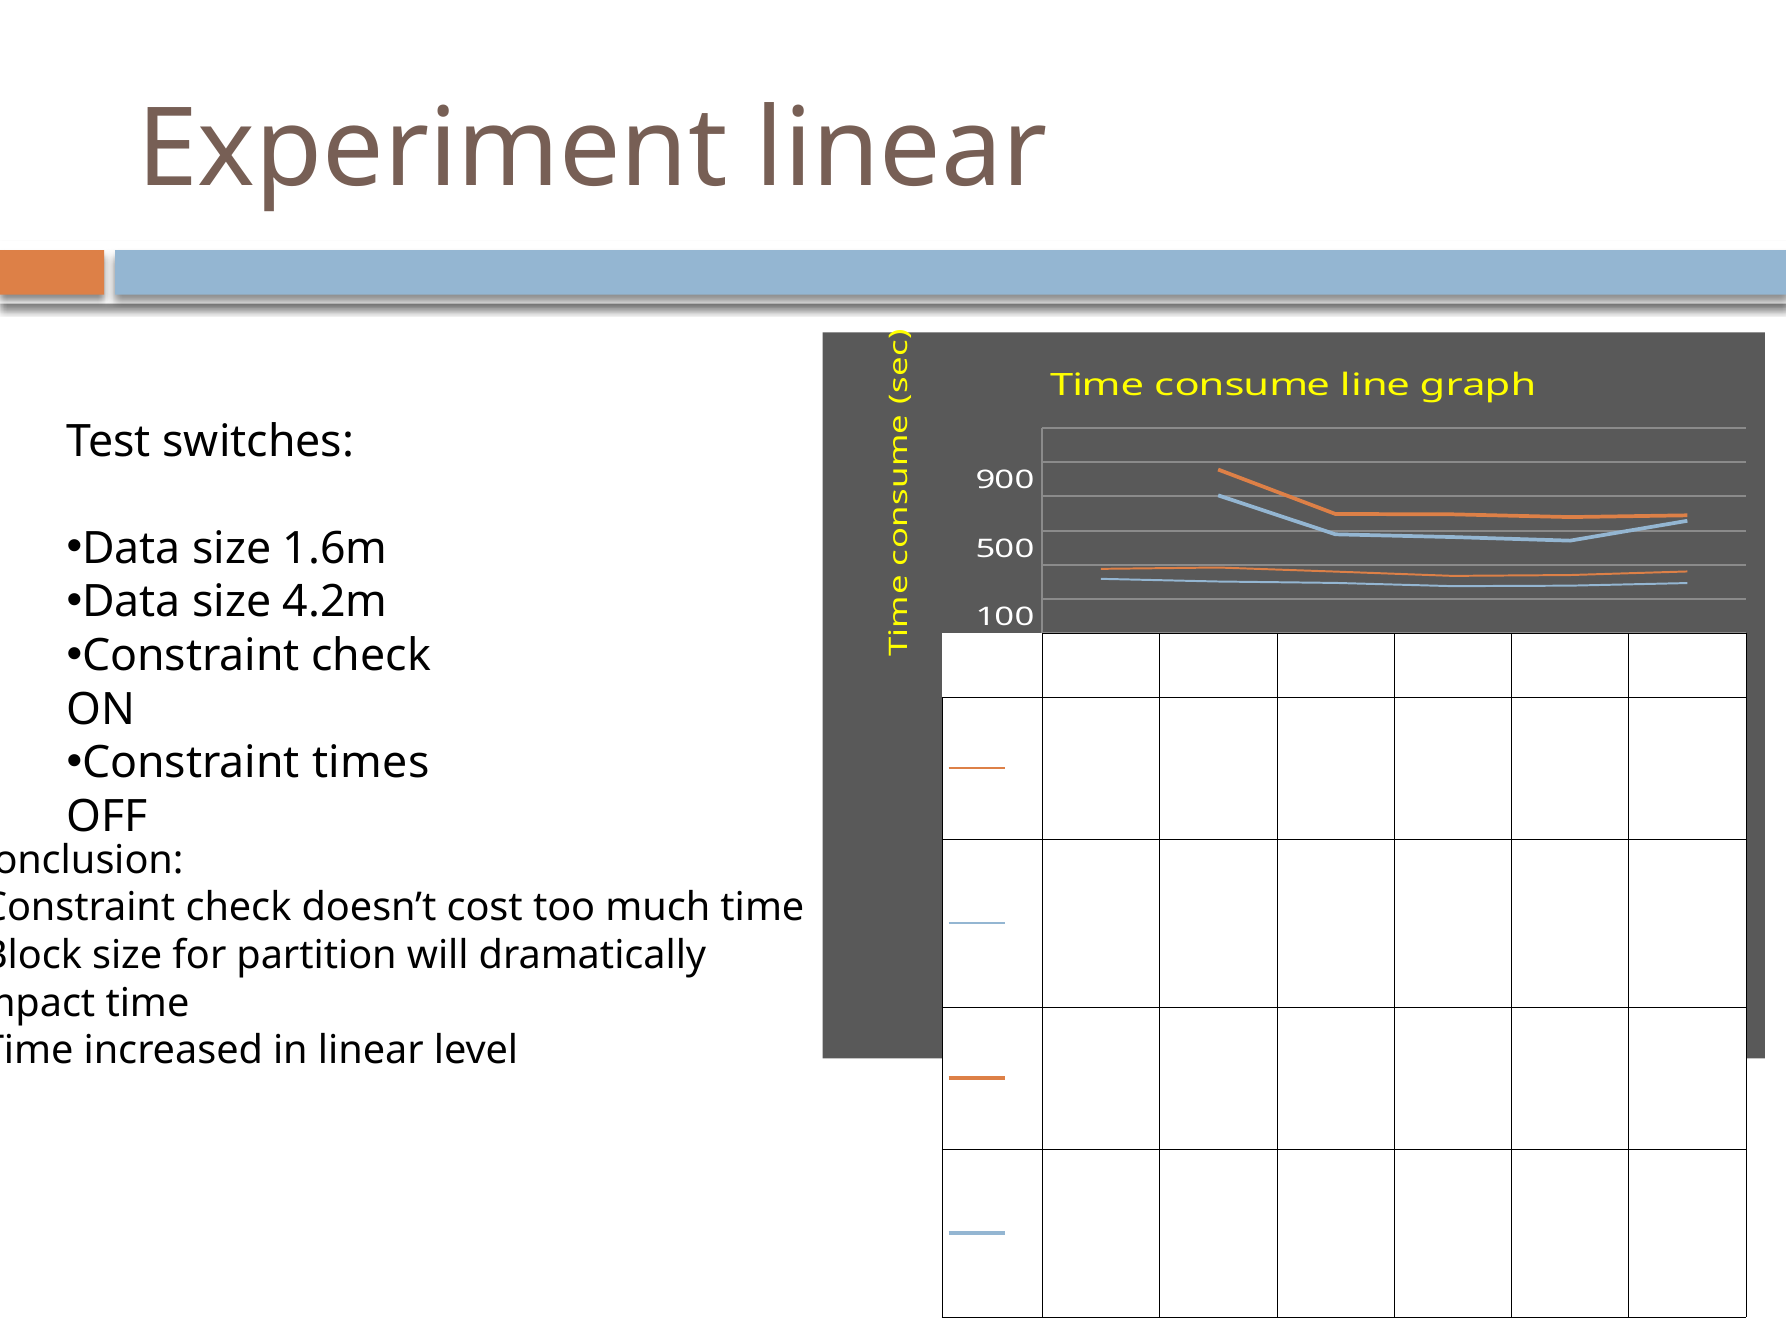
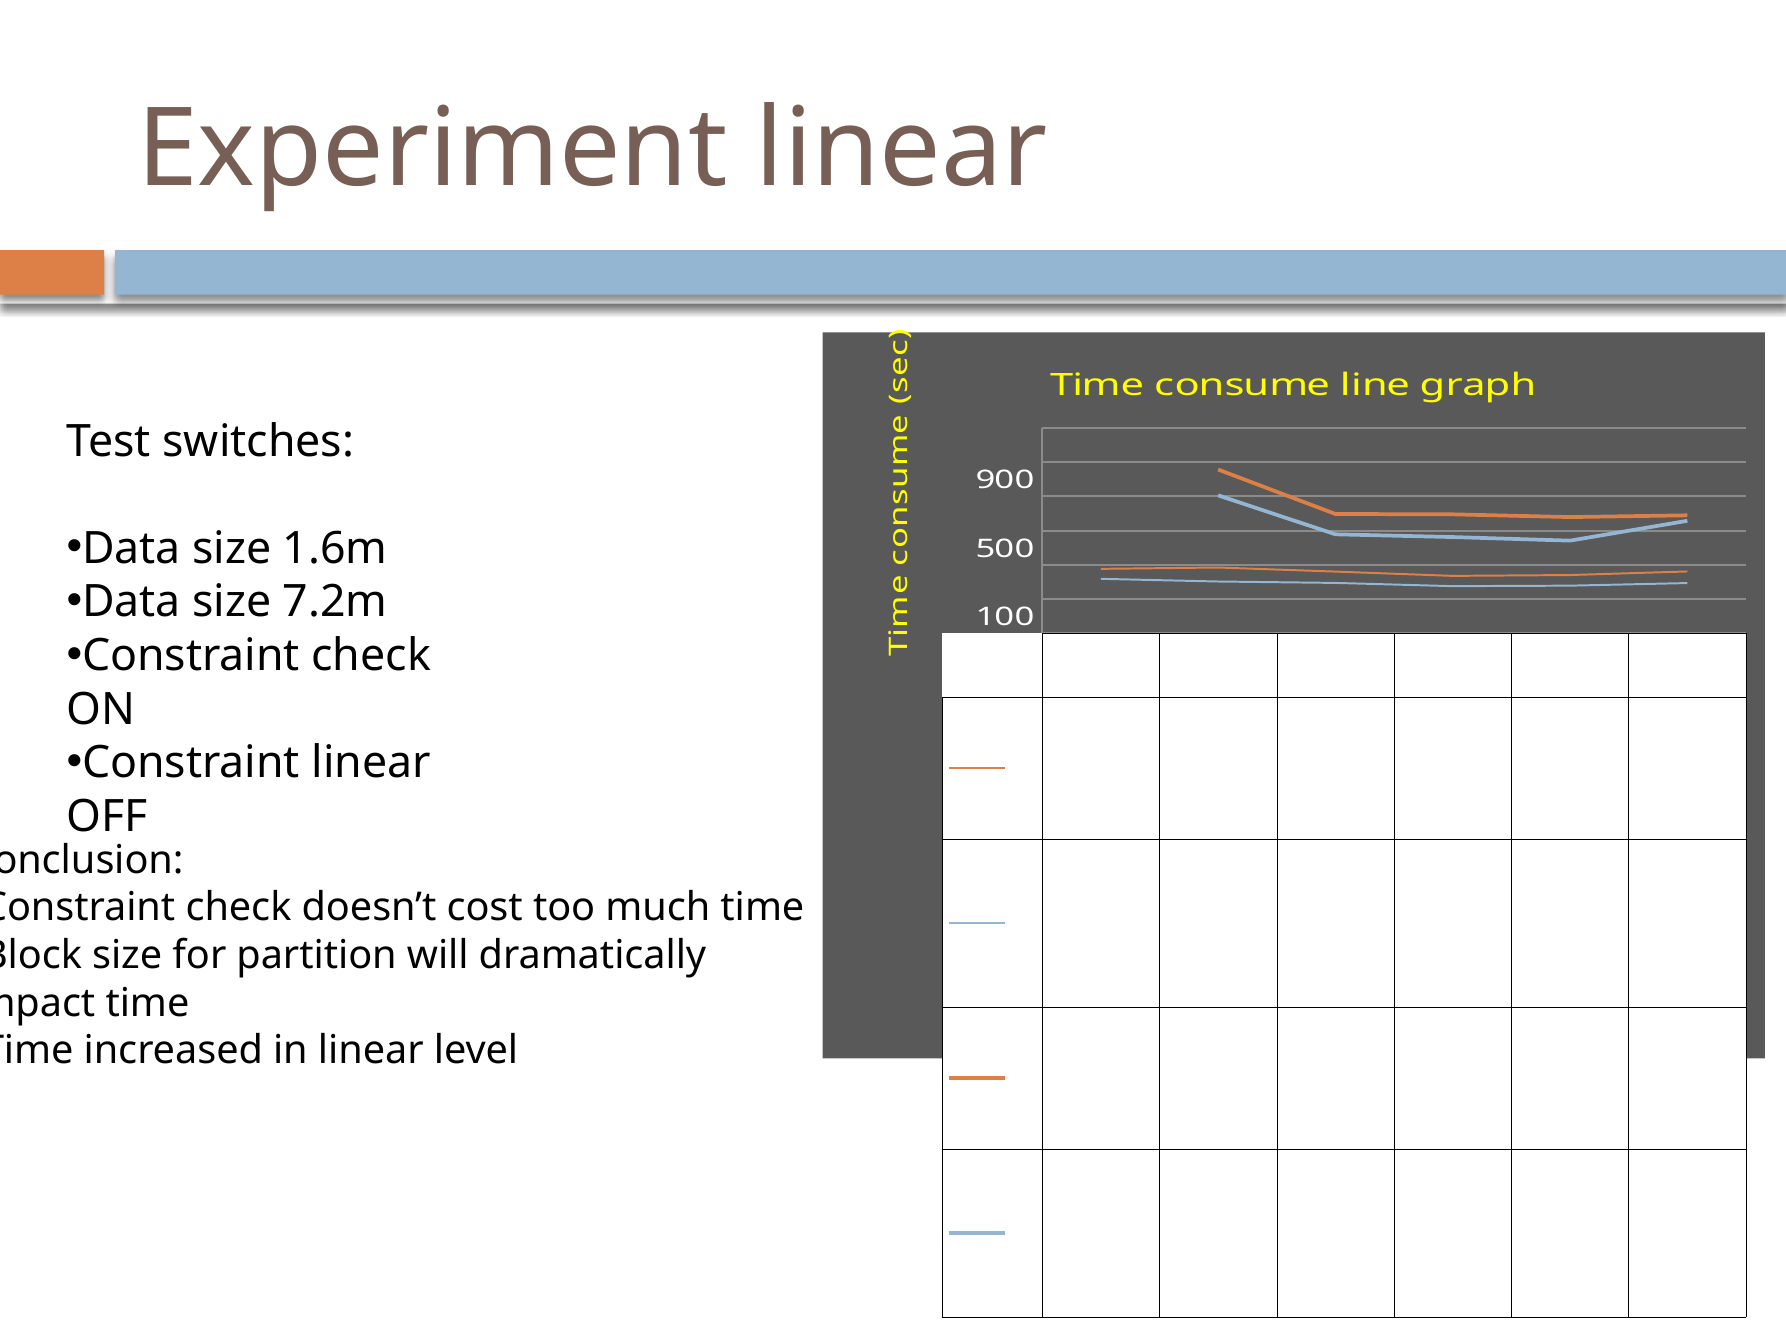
4.2m: 4.2m -> 7.2m (335, 602)
Constraint times: times -> linear (371, 763)
